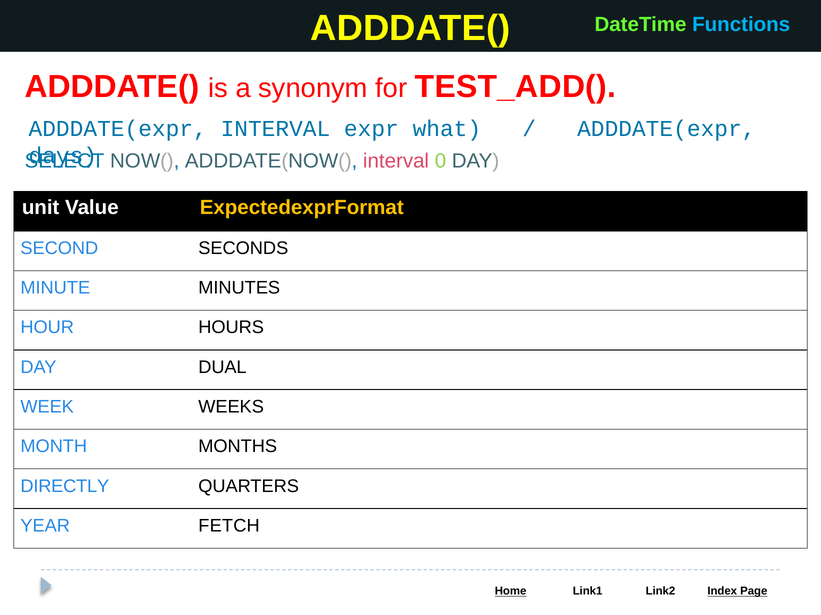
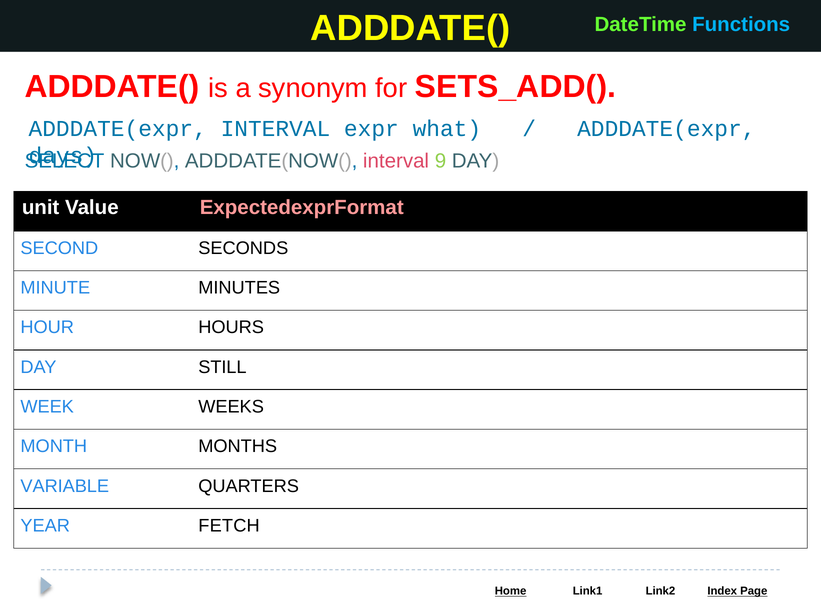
TEST_ADD(: TEST_ADD( -> SETS_ADD( (516, 87)
0: 0 -> 9 (441, 161)
ExpectedexprFormat colour: yellow -> pink (302, 208)
DUAL: DUAL -> STILL (222, 368)
DIRECTLY: DIRECTLY -> VARIABLE (65, 487)
